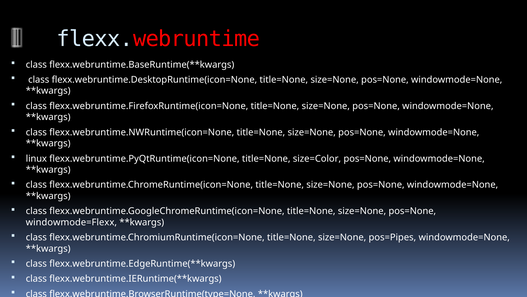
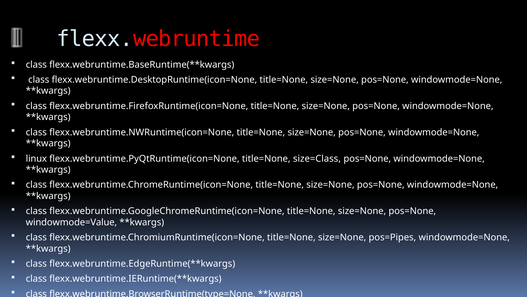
size=Color: size=Color -> size=Class (317, 158)
windowmode=Flexx: windowmode=Flexx -> windowmode=Value (71, 222)
